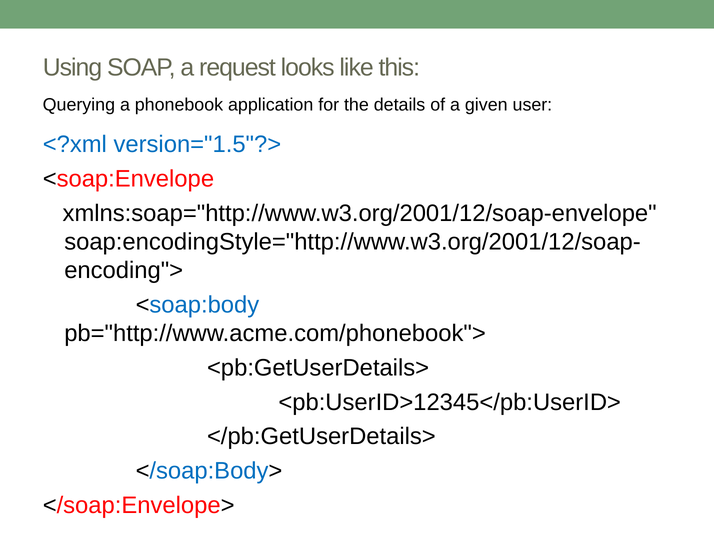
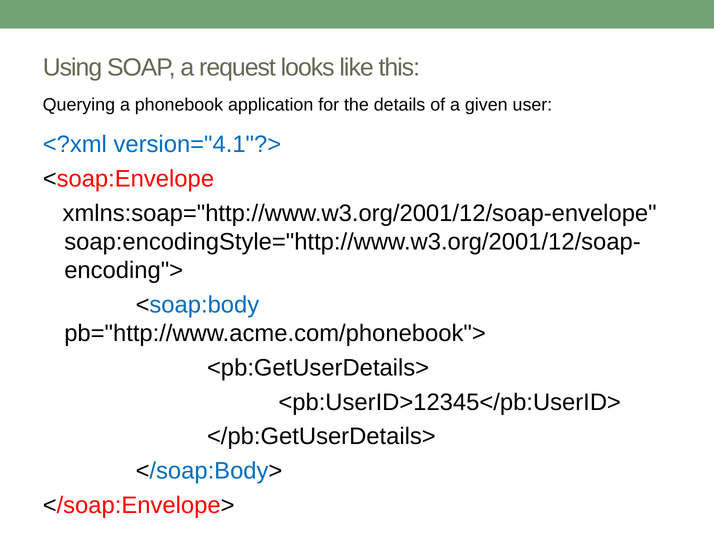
version="1.5"?>: version="1.5"?> -> version="4.1"?> (197, 144)
